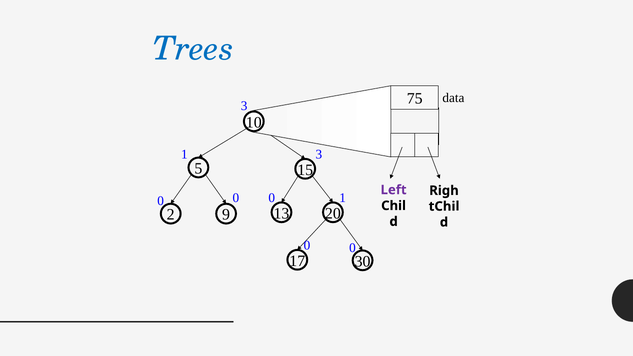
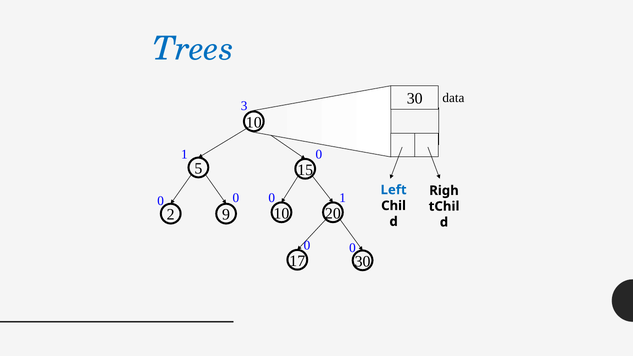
3 75: 75 -> 30 (415, 99)
3: 3 -> 0 (319, 154)
Left colour: purple -> blue (394, 190)
2 13: 13 -> 10 (281, 213)
